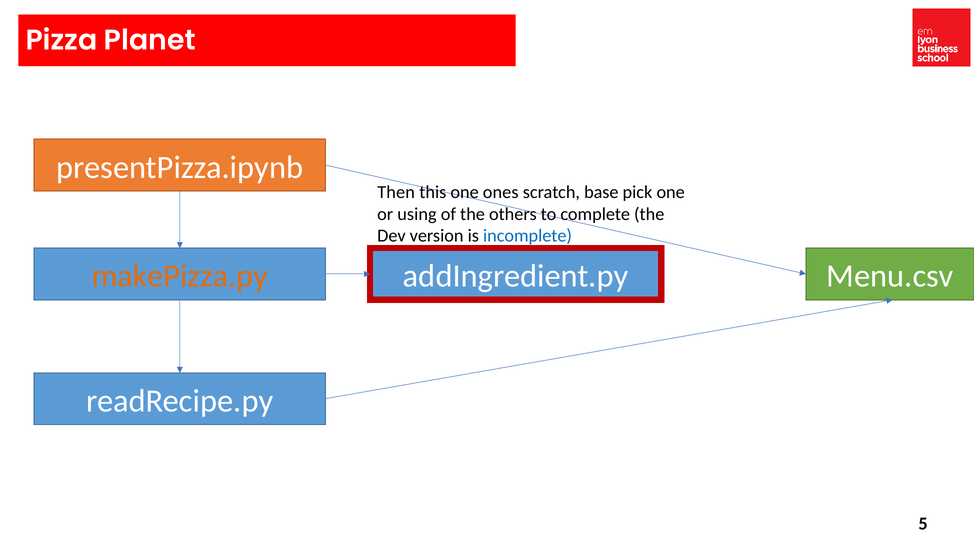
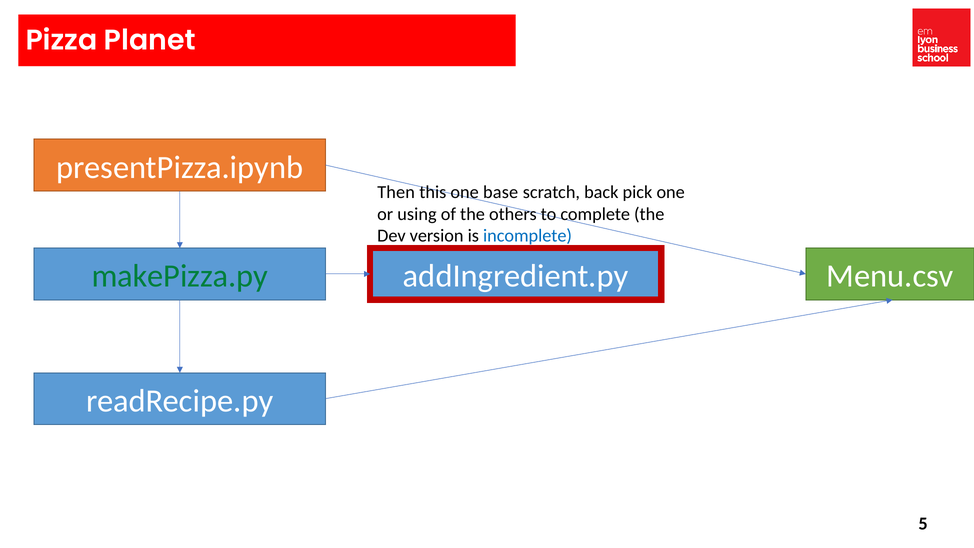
ones: ones -> base (501, 192)
base: base -> back (601, 192)
makePizza.py colour: orange -> green (180, 276)
